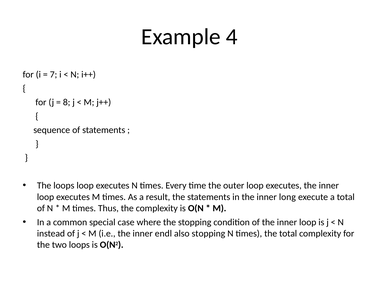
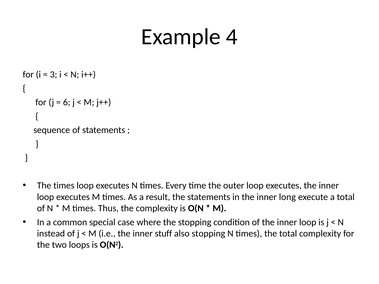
7: 7 -> 3 (54, 75)
8: 8 -> 6 (67, 102)
The loops: loops -> times (64, 186)
endl: endl -> stuff (163, 234)
